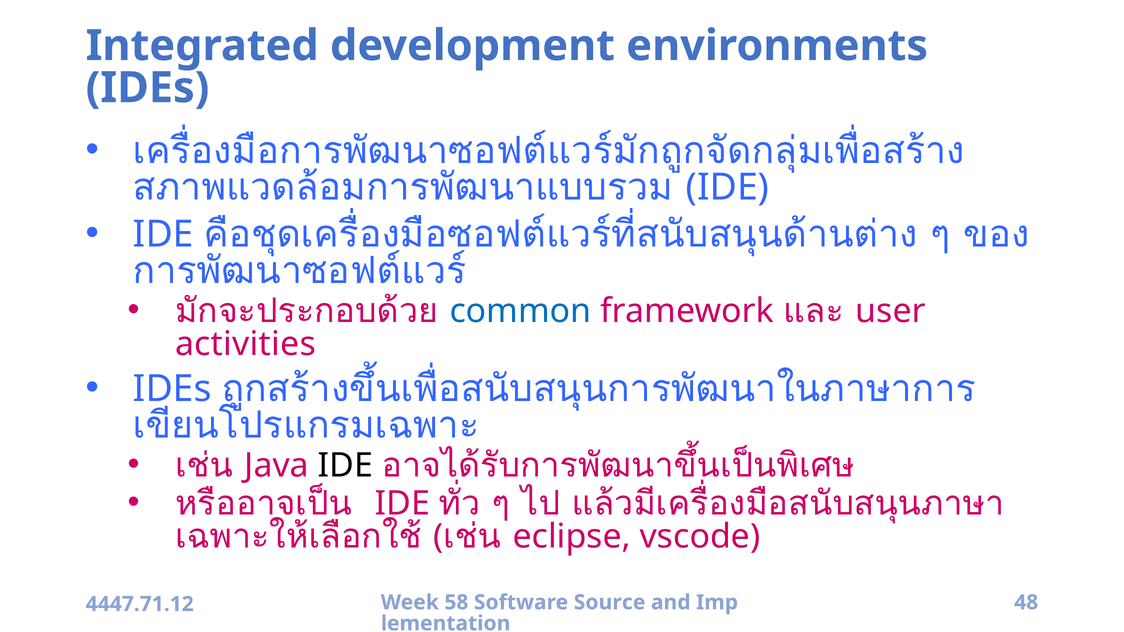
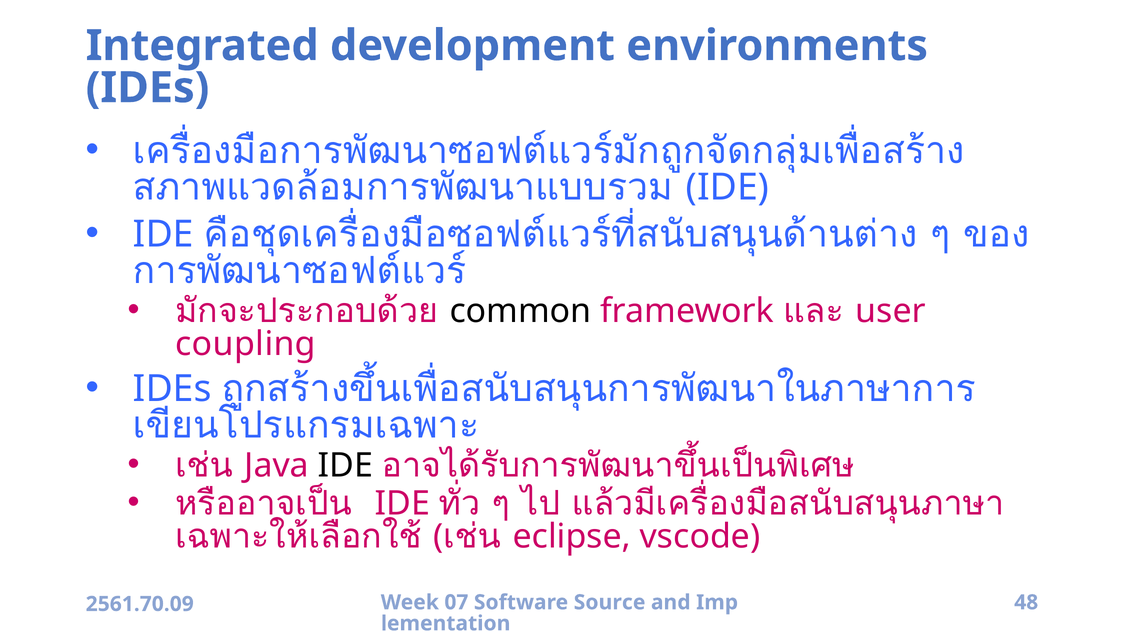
common colour: blue -> black (520, 311)
activities: activities -> coupling (246, 344)
58: 58 -> 07 (456, 603)
4447.71.12: 4447.71.12 -> 2561.70.09 (140, 604)
